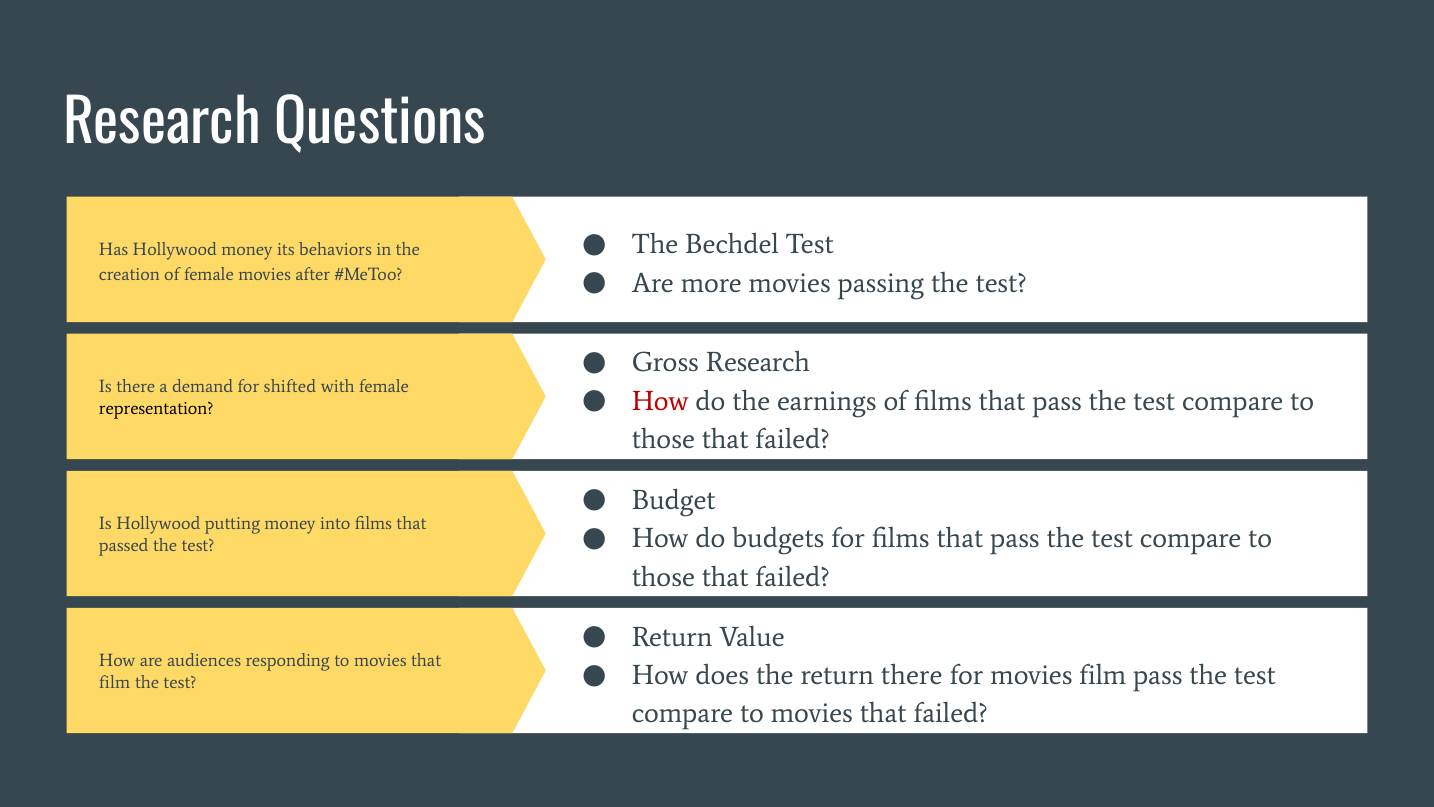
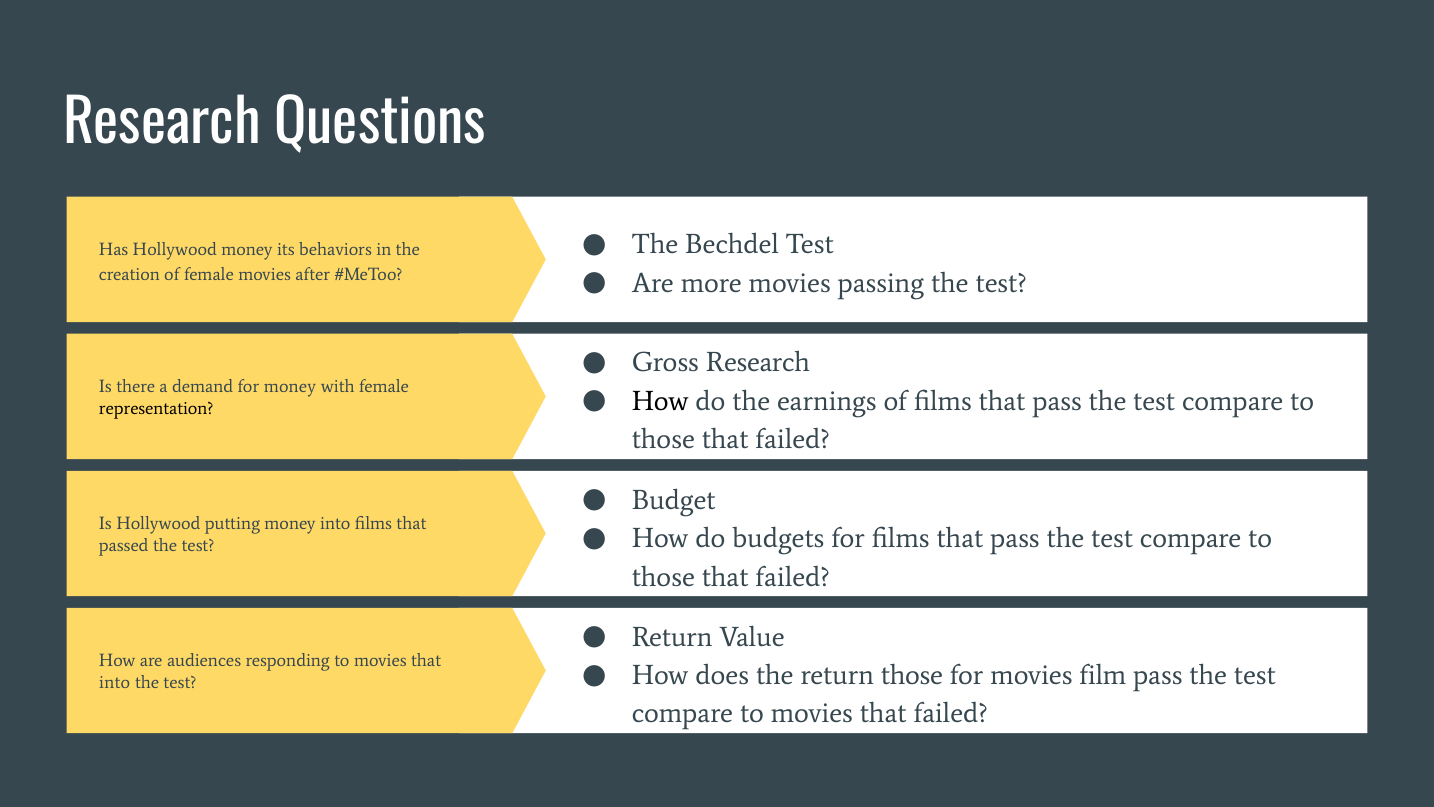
for shifted: shifted -> money (290, 387)
How colour: red -> black (660, 401)
return there: there -> those (912, 675)
film: film -> into (115, 682)
